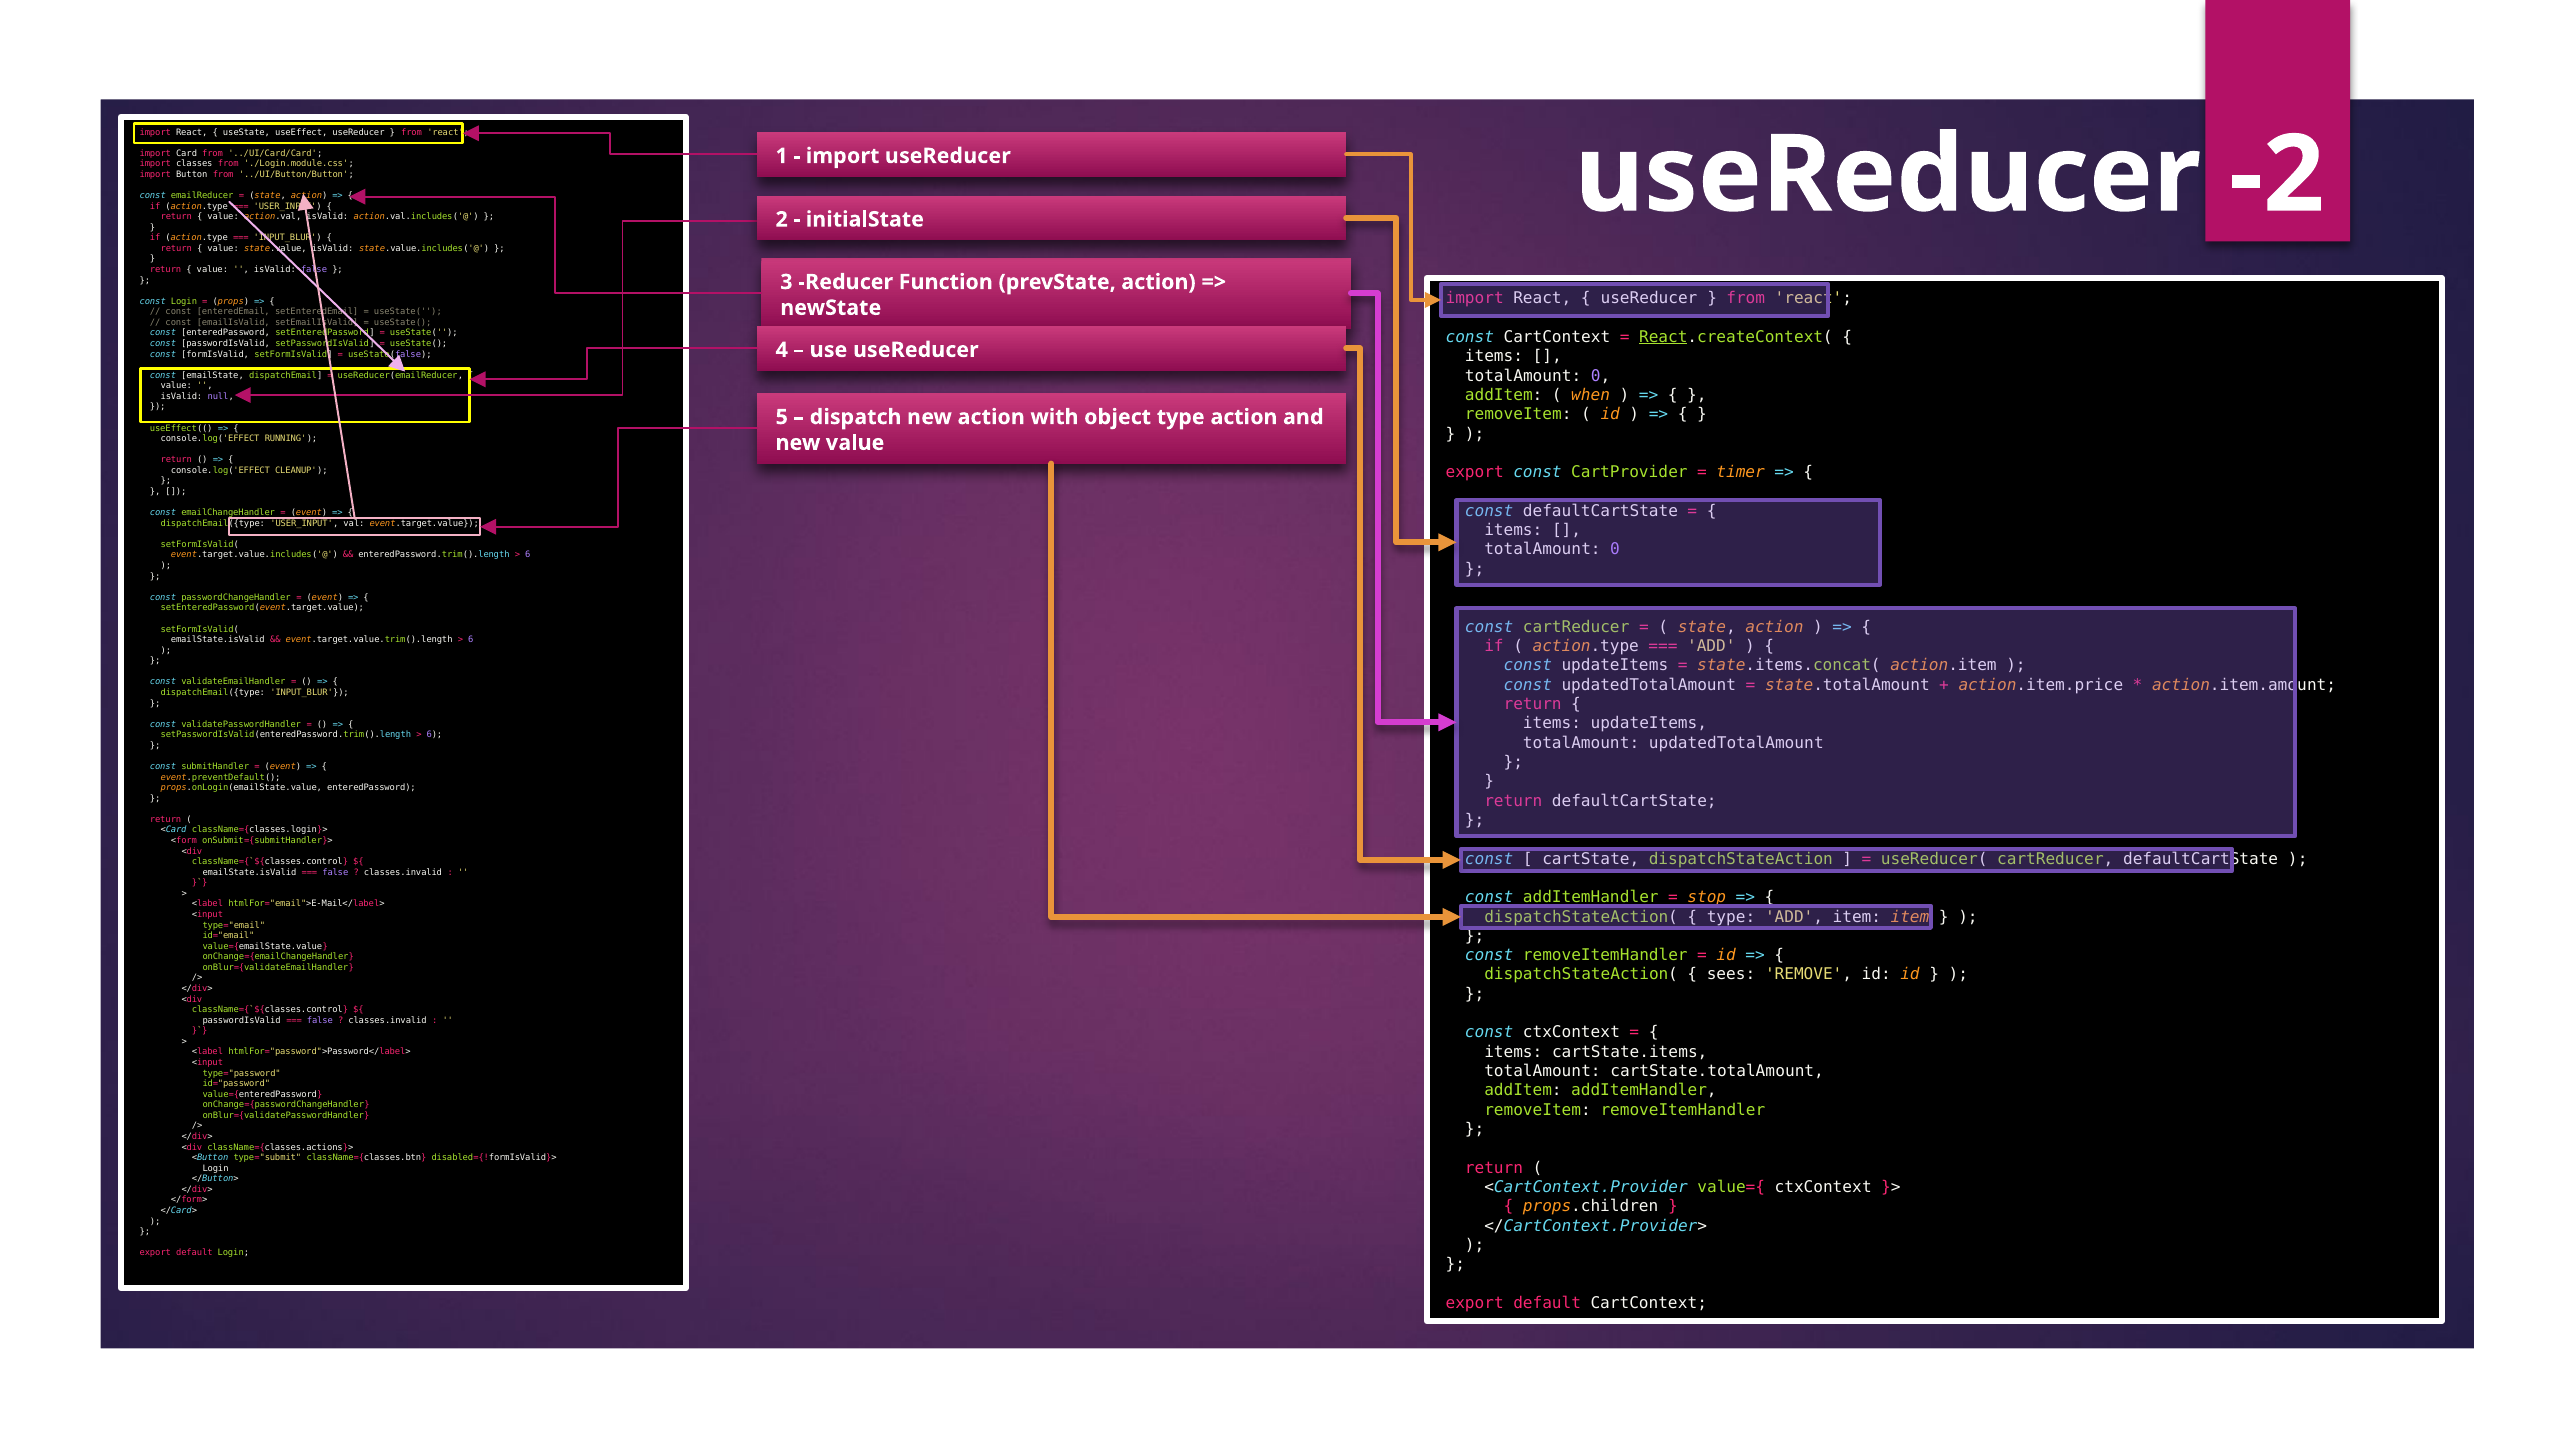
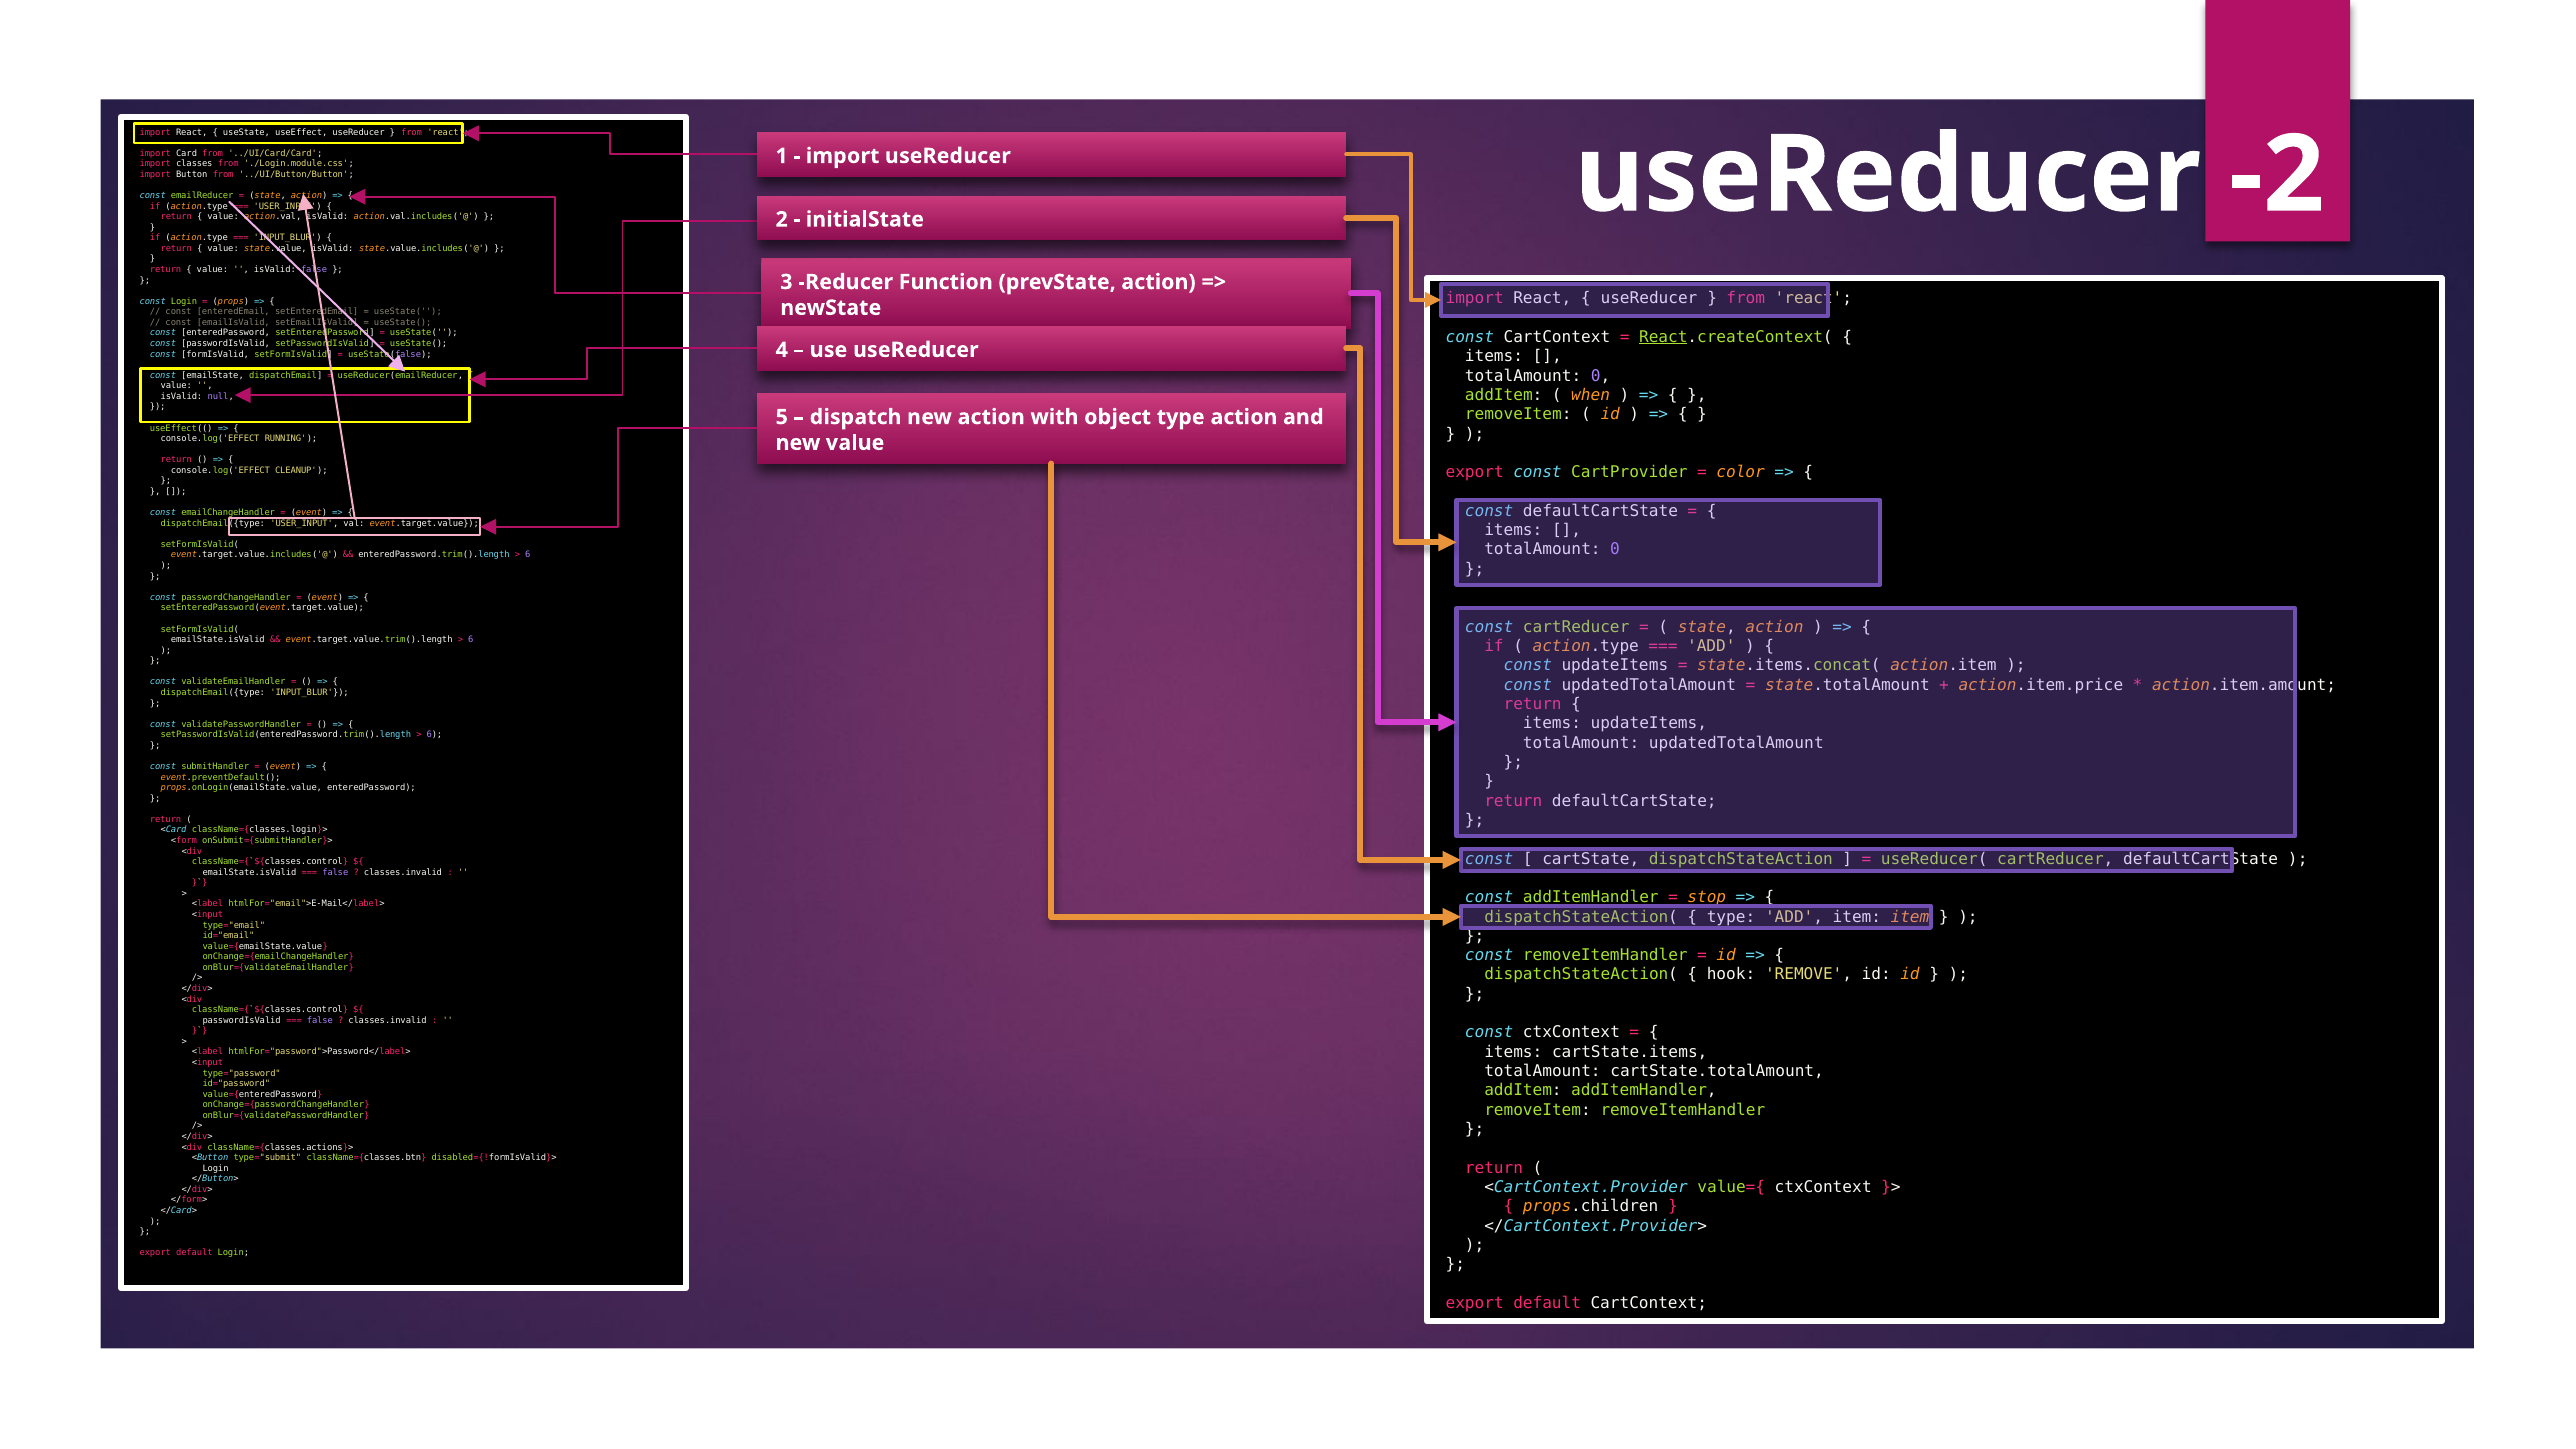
timer: timer -> color (1741, 472)
sees: sees -> hook (1731, 975)
